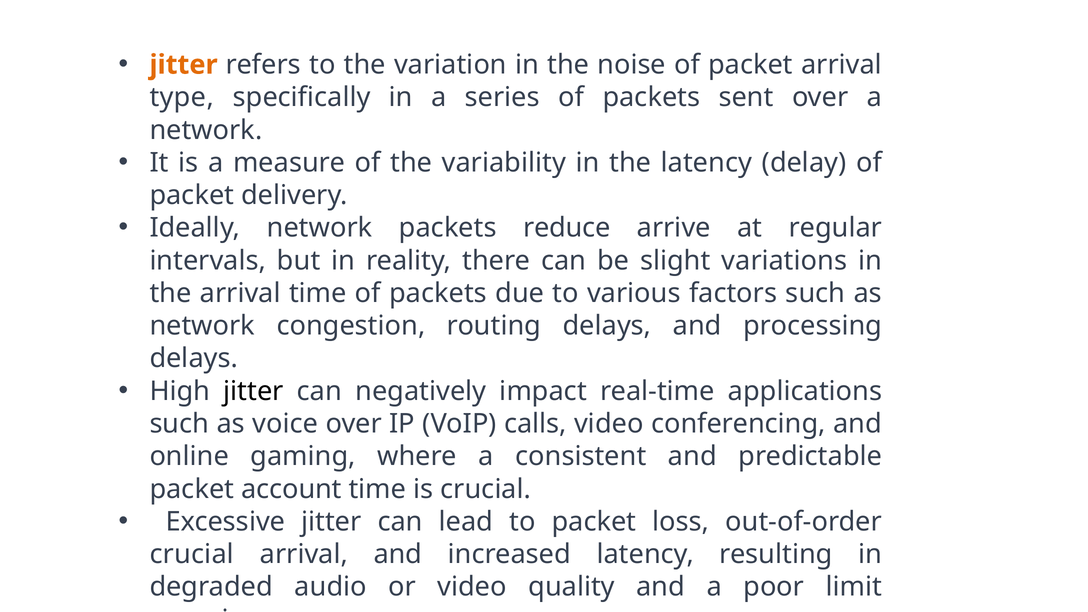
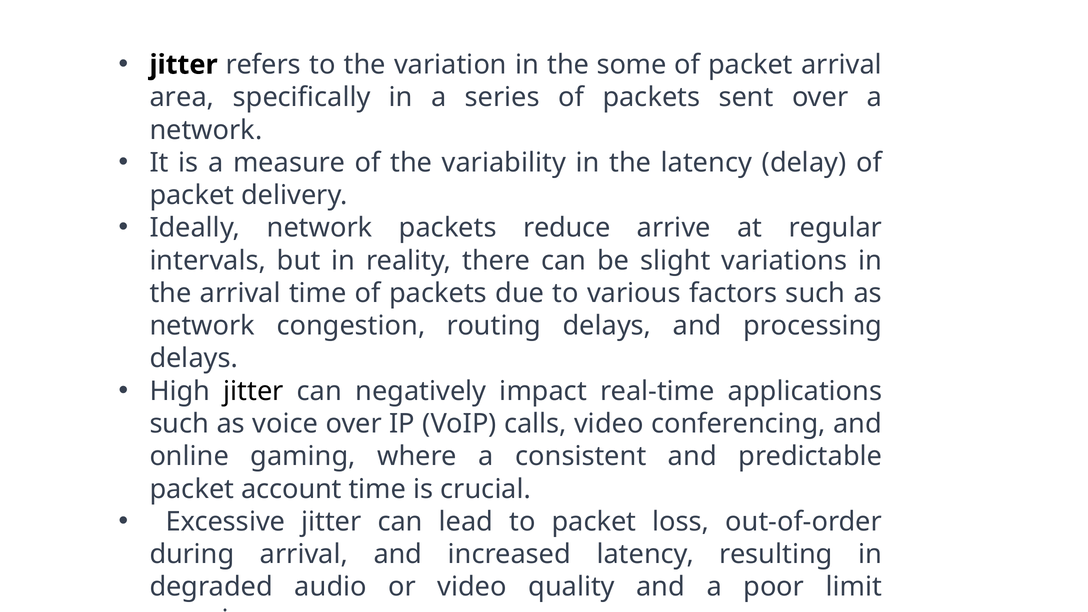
jitter colour: orange -> black (184, 65)
noise: noise -> some (632, 65)
type: type -> area (182, 97)
crucial: crucial -> during (192, 554)
